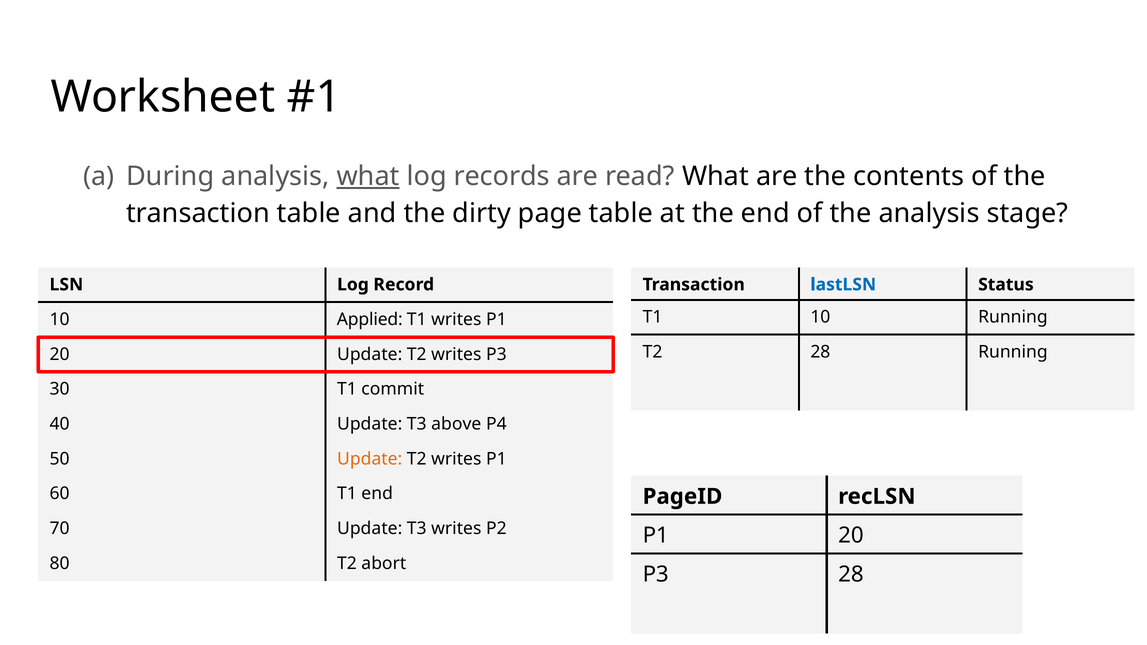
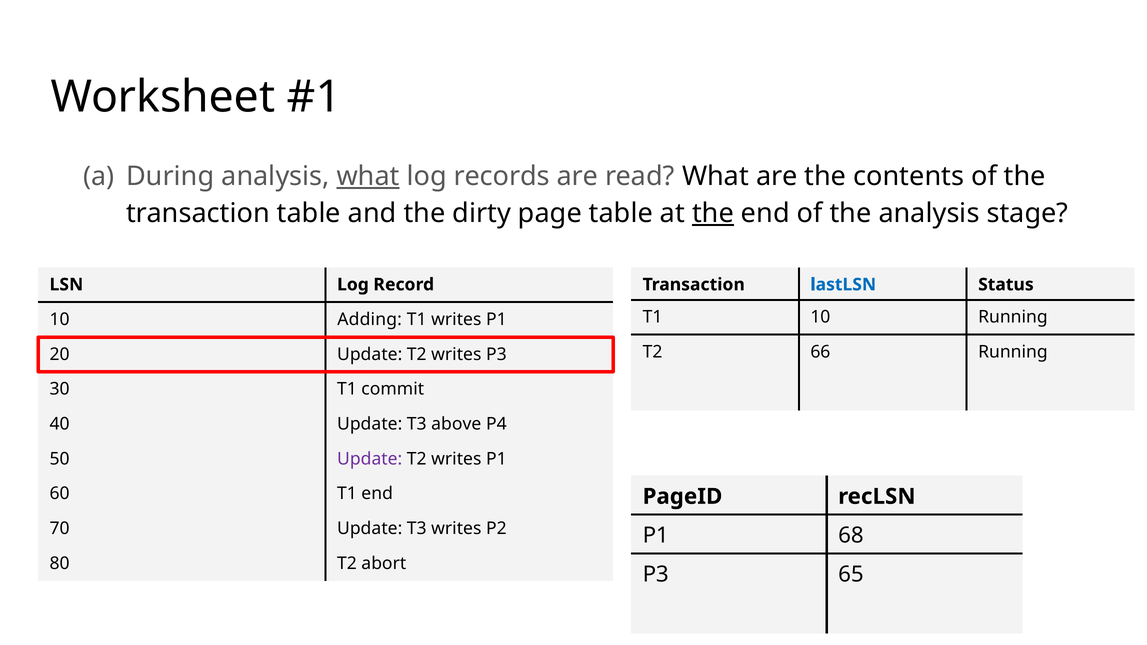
the underline: none -> present (713, 213)
Applied: Applied -> Adding (370, 320)
T2 28: 28 -> 66 (820, 352)
Update colour: orange -> purple (370, 459)
20: 20 -> 68 (851, 536)
P3 28: 28 -> 65 (851, 575)
